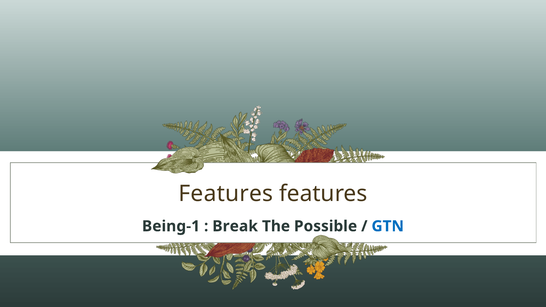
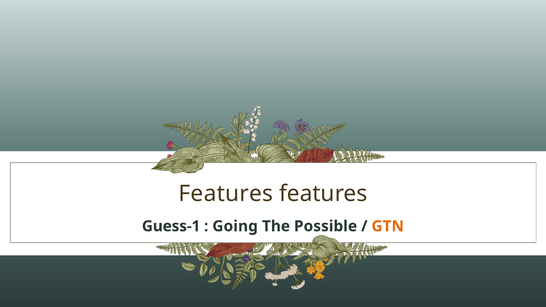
Being-1: Being-1 -> Guess-1 (171, 226)
Break: Break -> Going (235, 226)
GTN colour: blue -> orange (388, 226)
